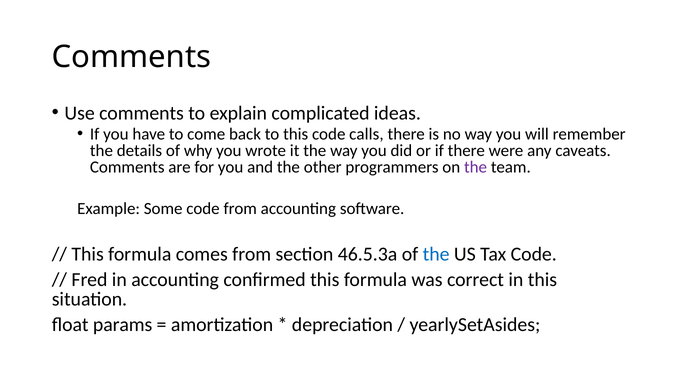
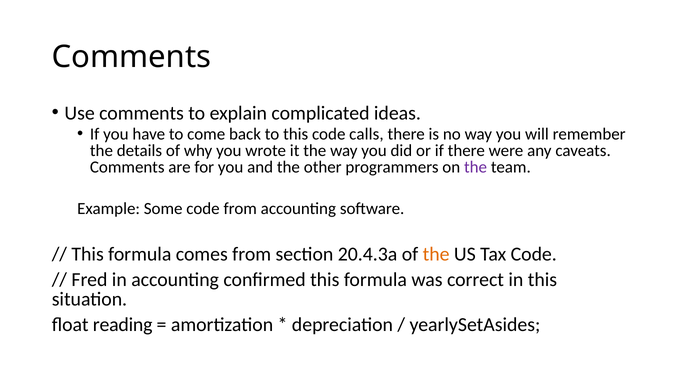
46.5.3a: 46.5.3a -> 20.4.3a (368, 254)
the colour: blue -> orange (436, 254)
params: params -> reading (123, 325)
